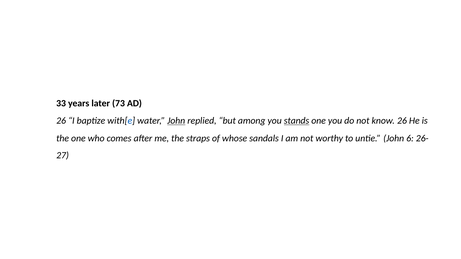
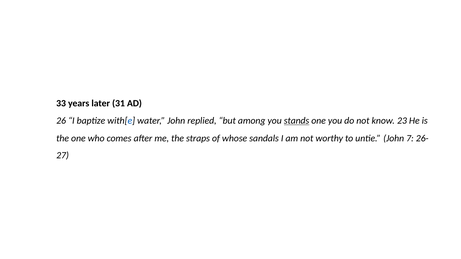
73: 73 -> 31 (118, 103)
John underline: present -> none (176, 121)
know 26: 26 -> 23 (402, 121)
6: 6 -> 7 (410, 138)
